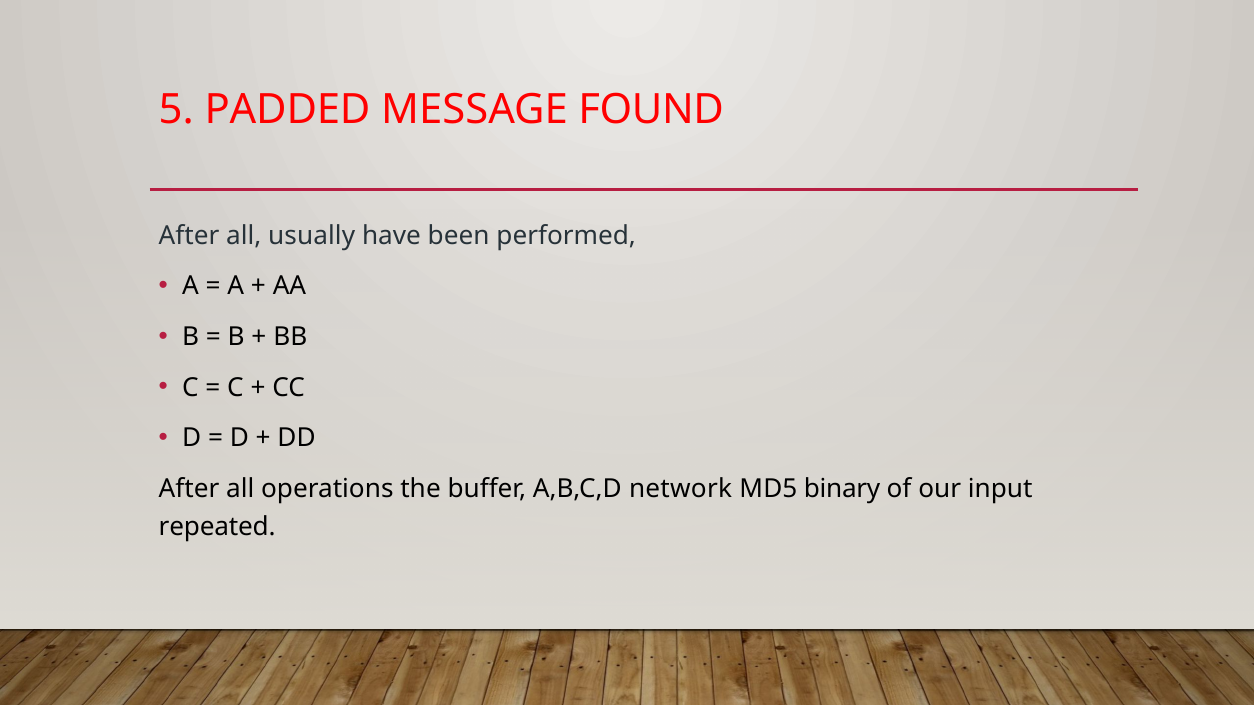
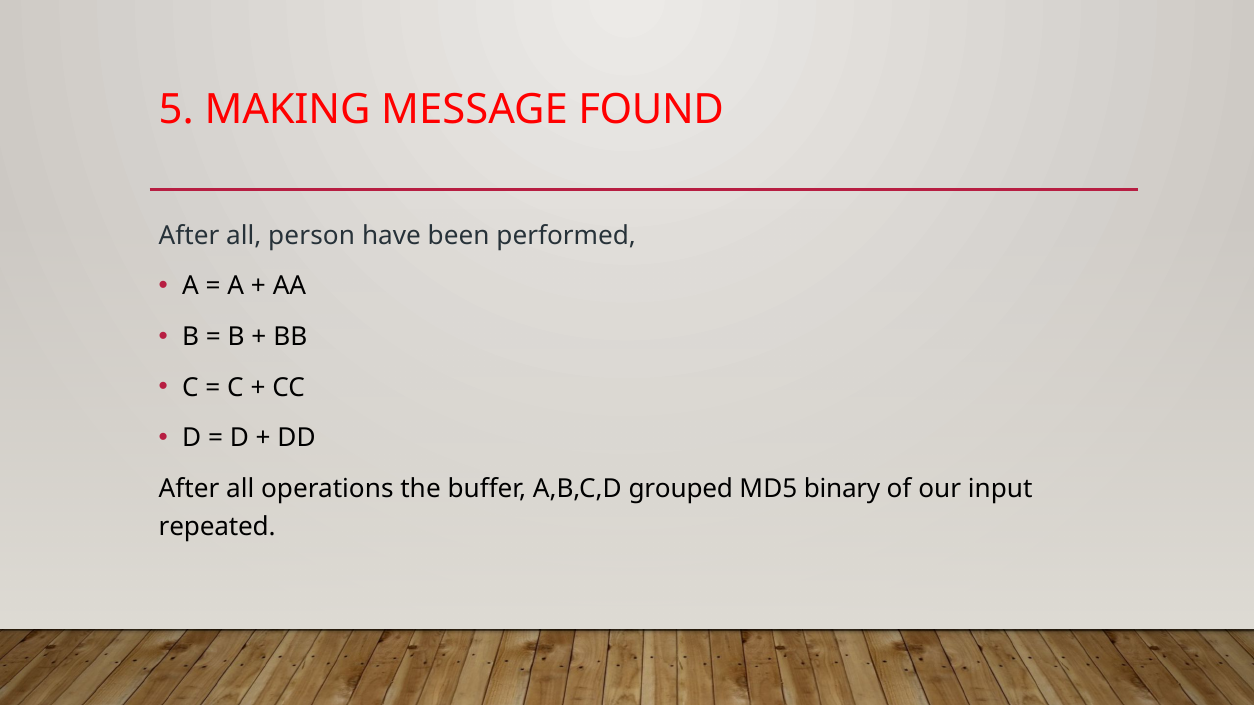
PADDED: PADDED -> MAKING (288, 110)
usually: usually -> person (312, 236)
network: network -> grouped (681, 489)
